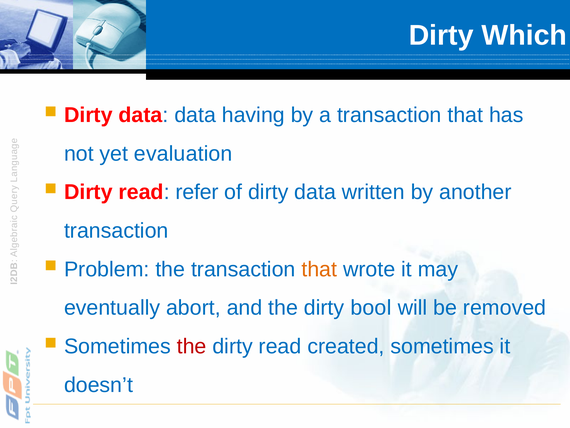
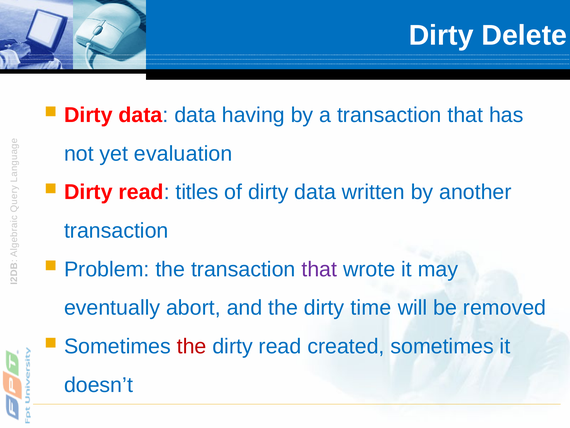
Which: Which -> Delete (524, 35)
refer: refer -> titles (197, 192)
that colour: orange -> purple (319, 269)
bool: bool -> time (371, 308)
